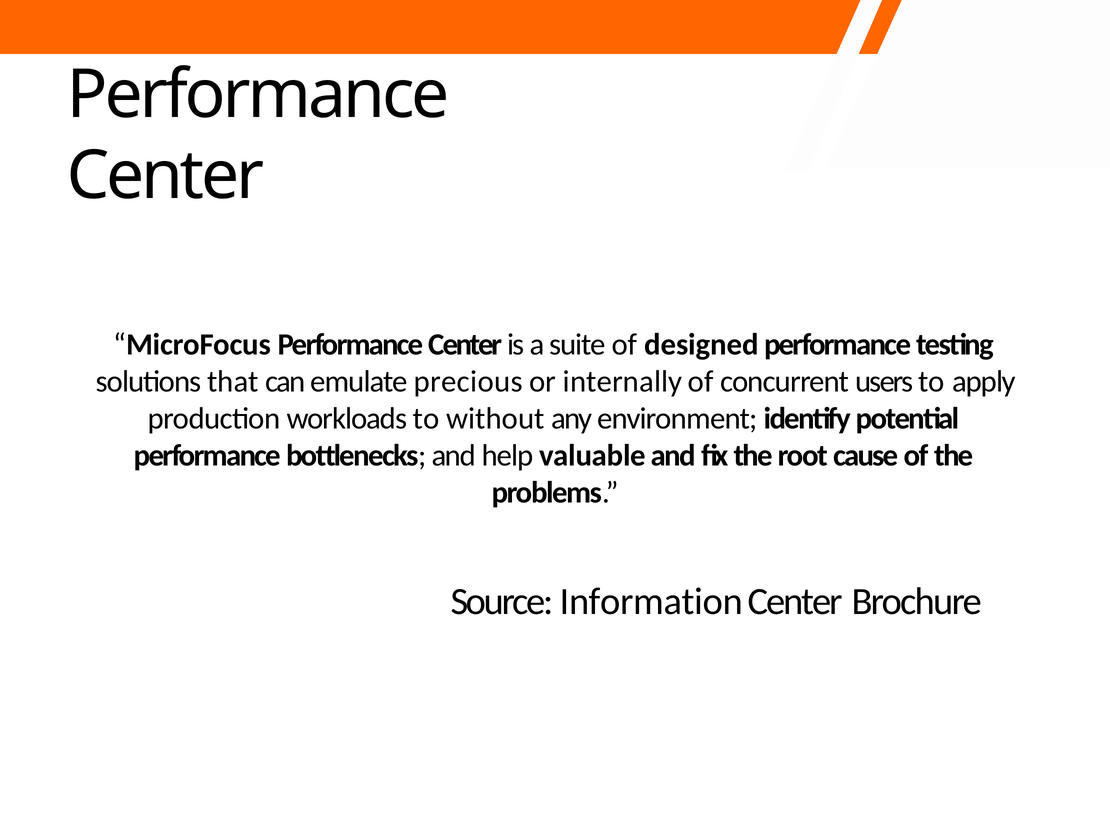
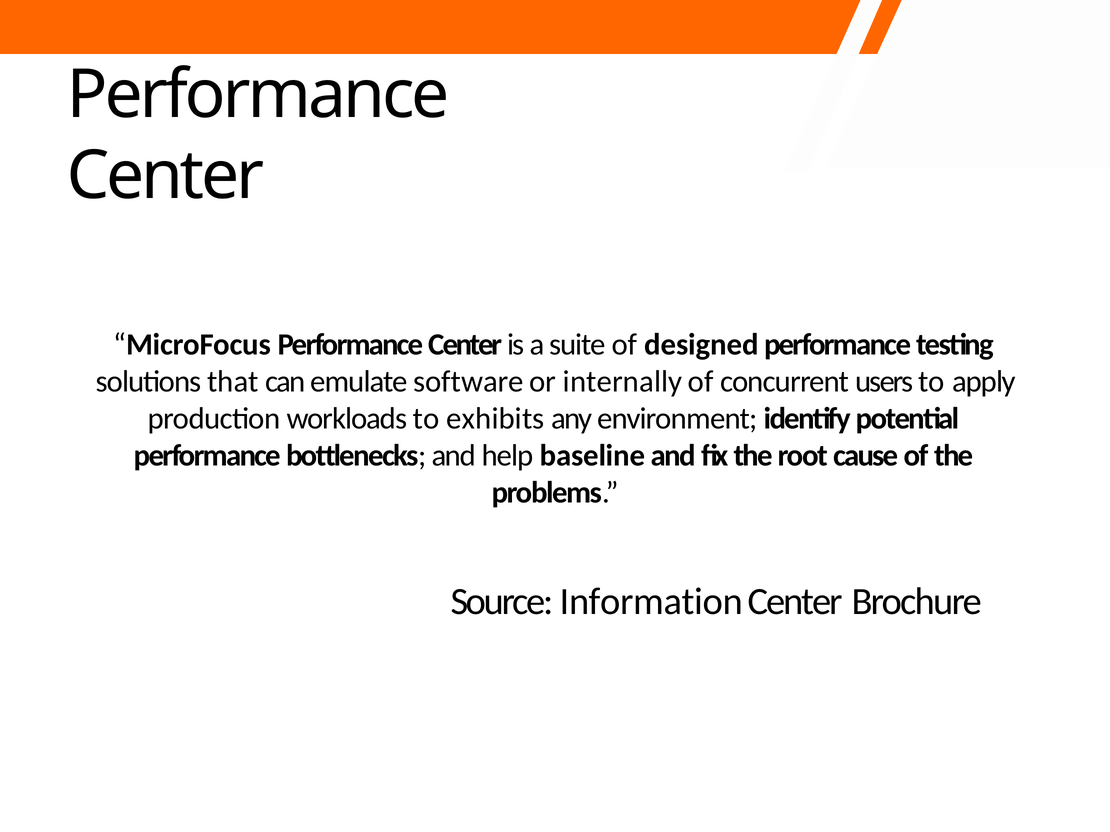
precious: precious -> software (469, 382)
without: without -> exhibits (495, 419)
valuable: valuable -> baseline (592, 456)
